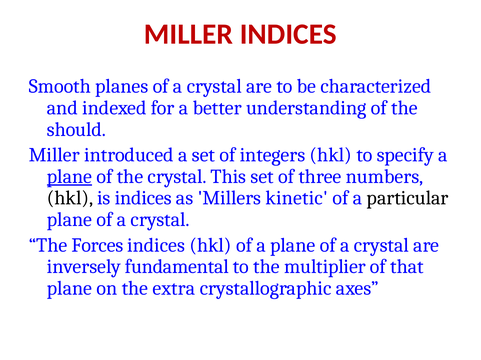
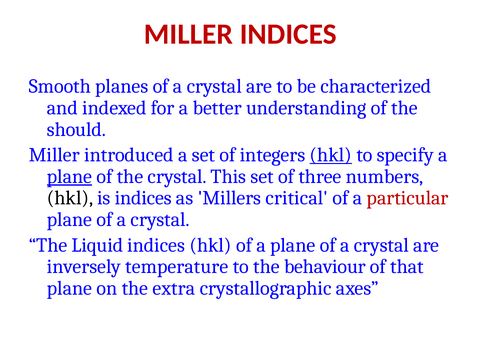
hkl underline: none -> present (331, 155)
kinetic: kinetic -> critical (297, 198)
particular colour: black -> red (408, 198)
Forces: Forces -> Liquid (97, 246)
fundamental: fundamental -> temperature (177, 267)
multiplier: multiplier -> behaviour (325, 267)
